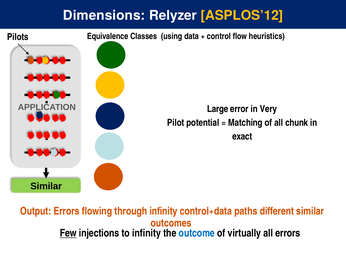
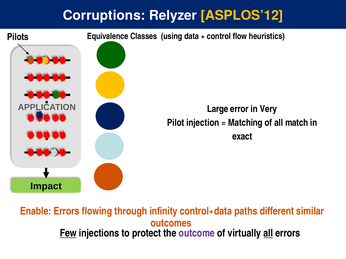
Dimensions: Dimensions -> Corruptions (104, 15)
potential: potential -> injection (203, 123)
chunk: chunk -> match (297, 123)
Similar: Similar -> Impact (46, 187)
Output: Output -> Enable (36, 212)
to infinity: infinity -> protect (147, 234)
outcome colour: blue -> purple (197, 234)
all underline: none -> present (268, 234)
